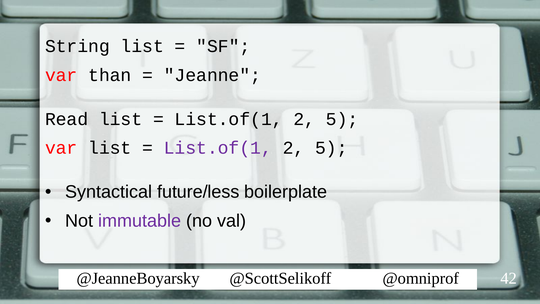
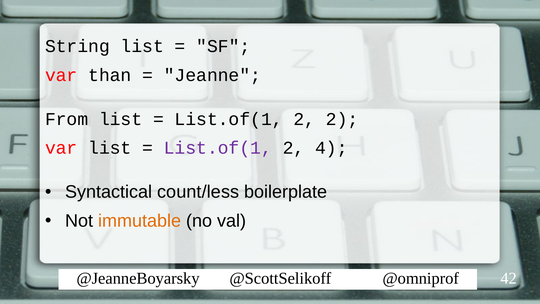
Read: Read -> From (67, 119)
5: 5 -> 2 (342, 119)
5: 5 -> 4 (331, 148)
future/less: future/less -> count/less (198, 192)
immutable colour: purple -> orange (140, 221)
